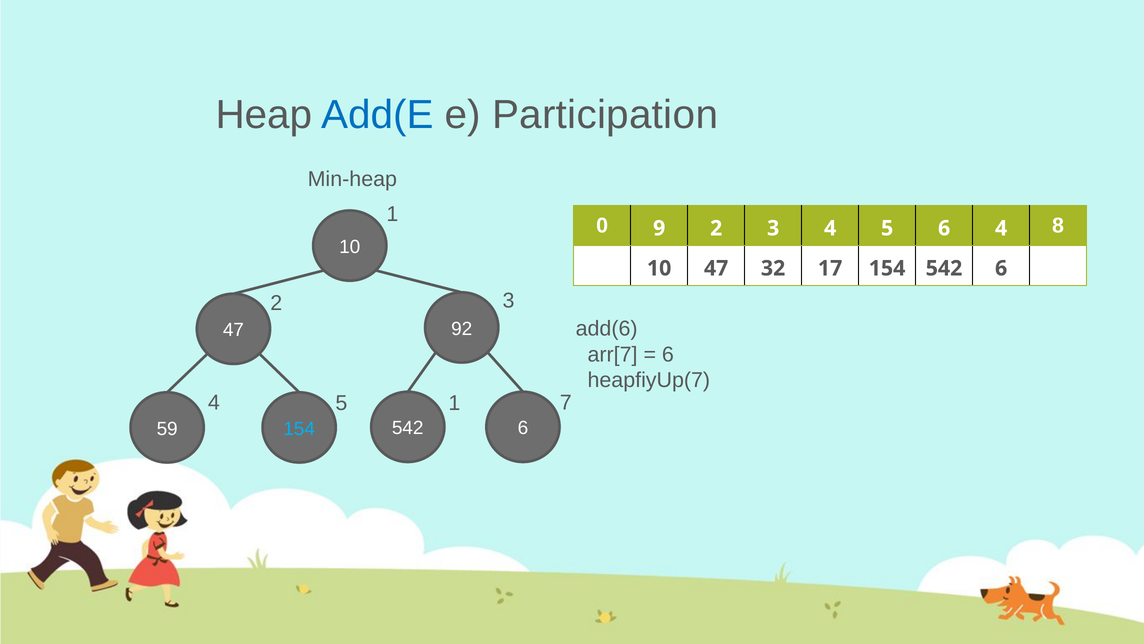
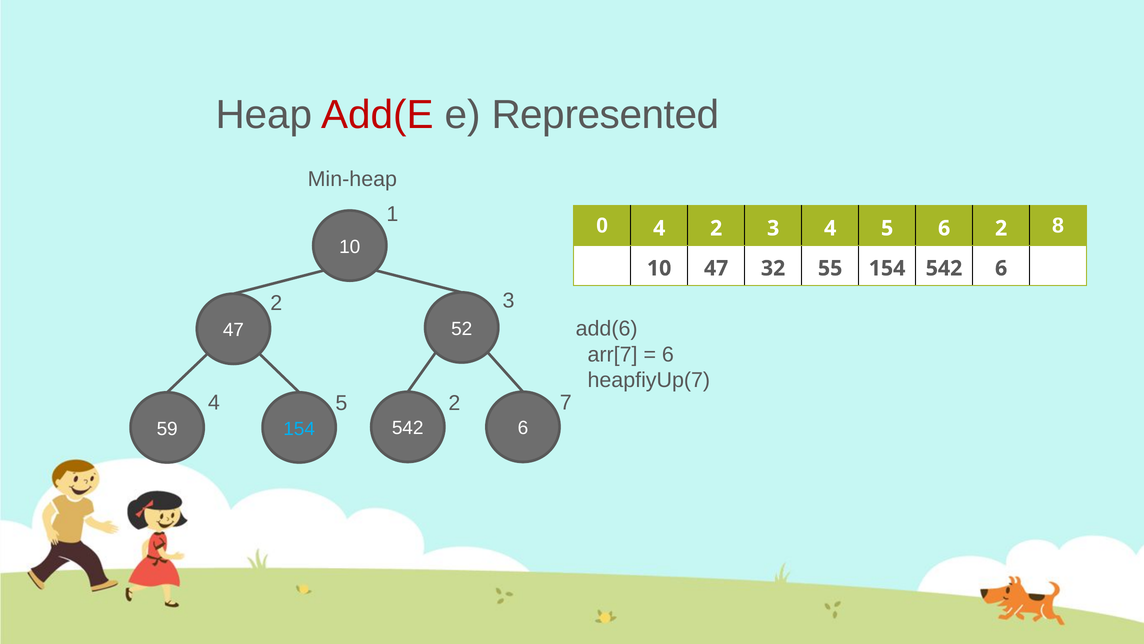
Add(E colour: blue -> red (378, 115)
Participation: Participation -> Represented (605, 115)
0 9: 9 -> 4 (659, 228)
6 4: 4 -> 2 (1001, 228)
17: 17 -> 55 (830, 268)
92: 92 -> 52 (462, 328)
5 1: 1 -> 2 (454, 403)
